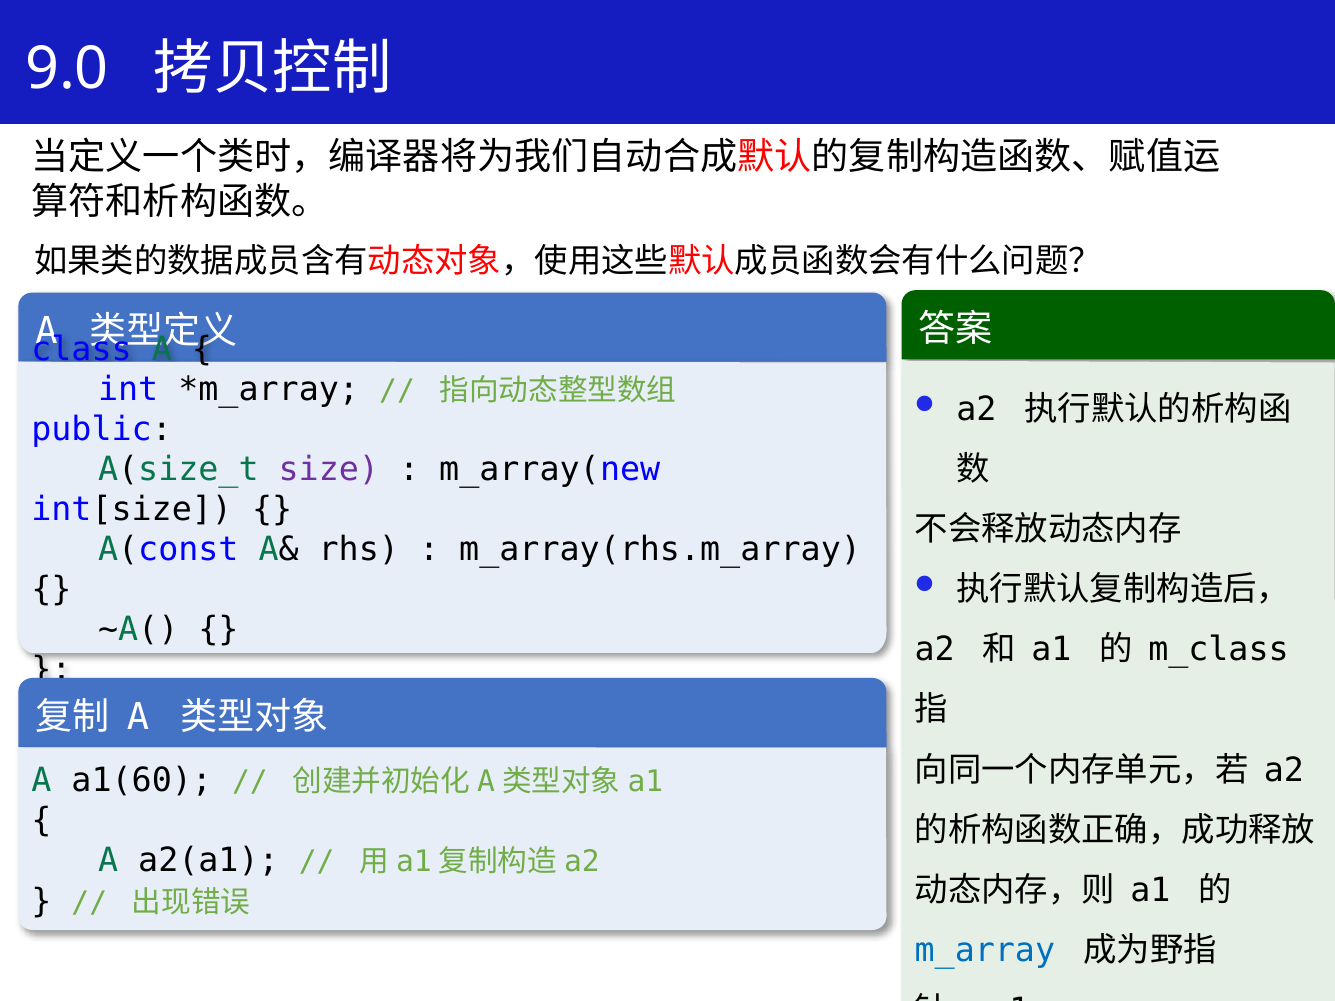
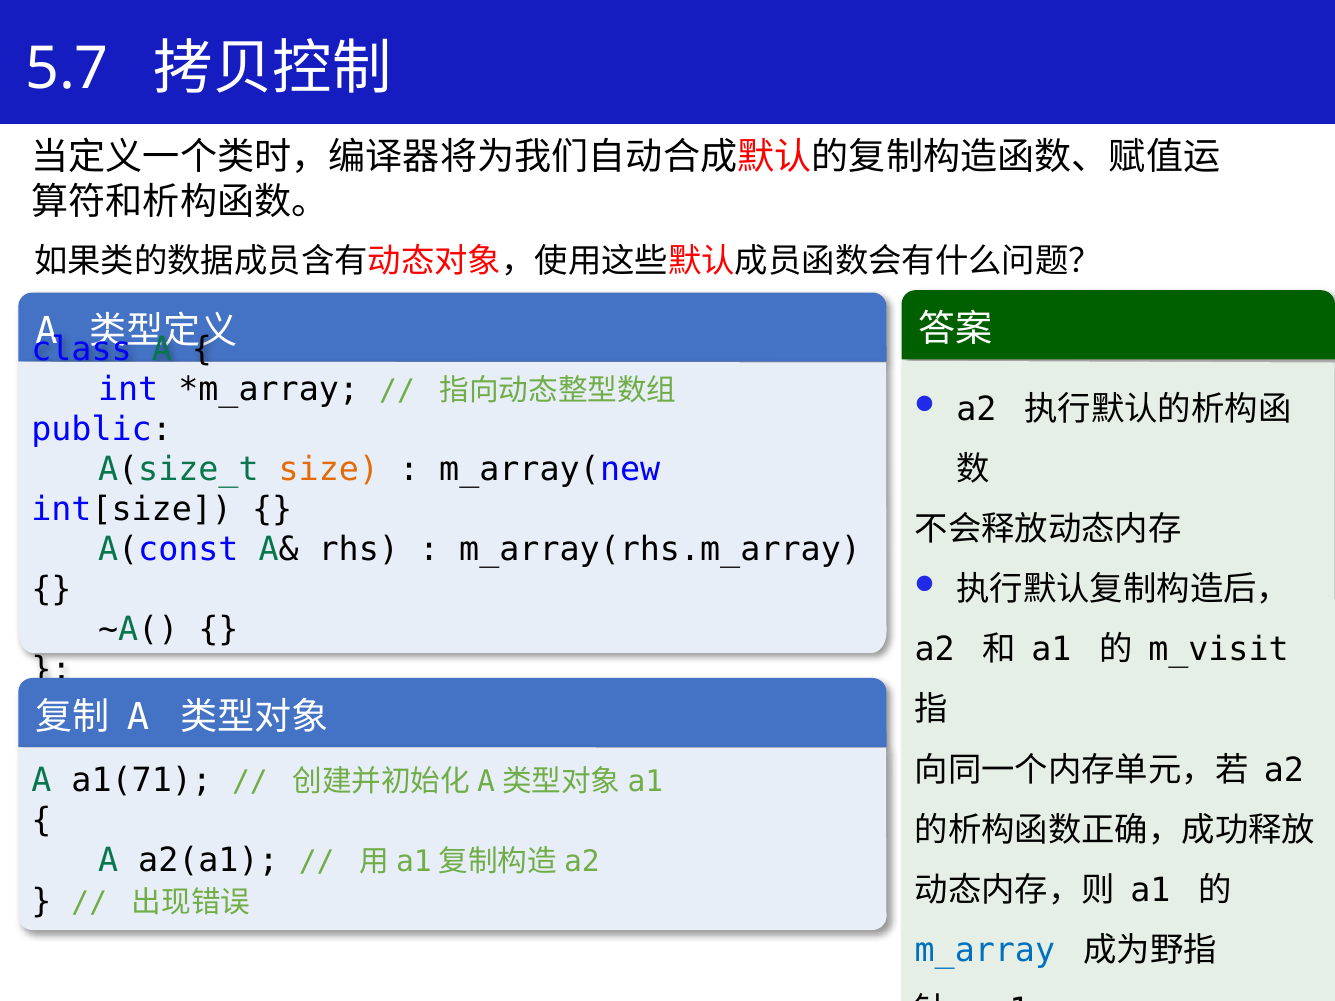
9.0: 9.0 -> 5.7 (67, 69)
size colour: purple -> orange (329, 470)
m_class: m_class -> m_visit (1218, 650)
a1(60: a1(60 -> a1(71 (142, 781)
